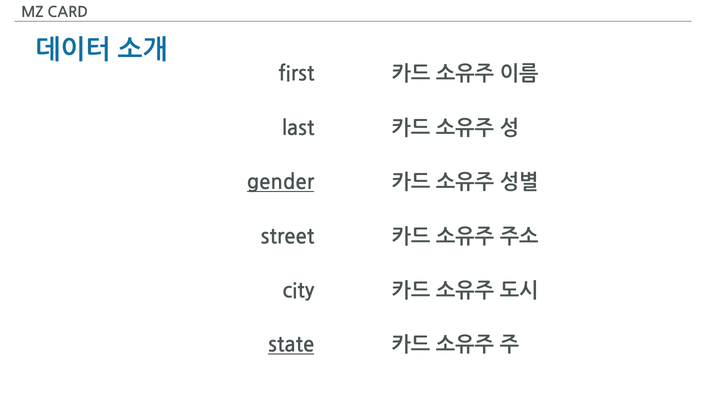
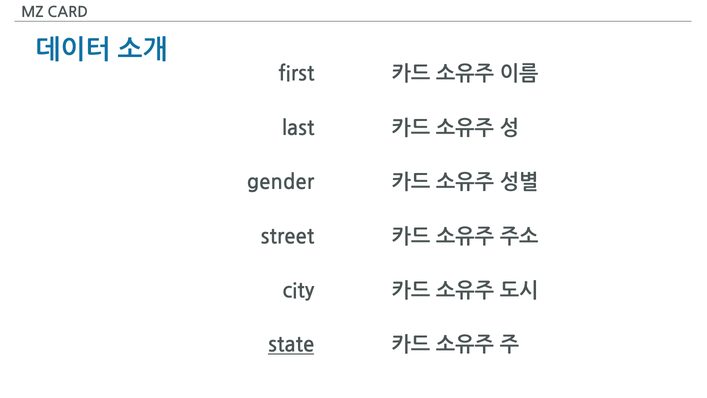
gender underline: present -> none (280, 182)
